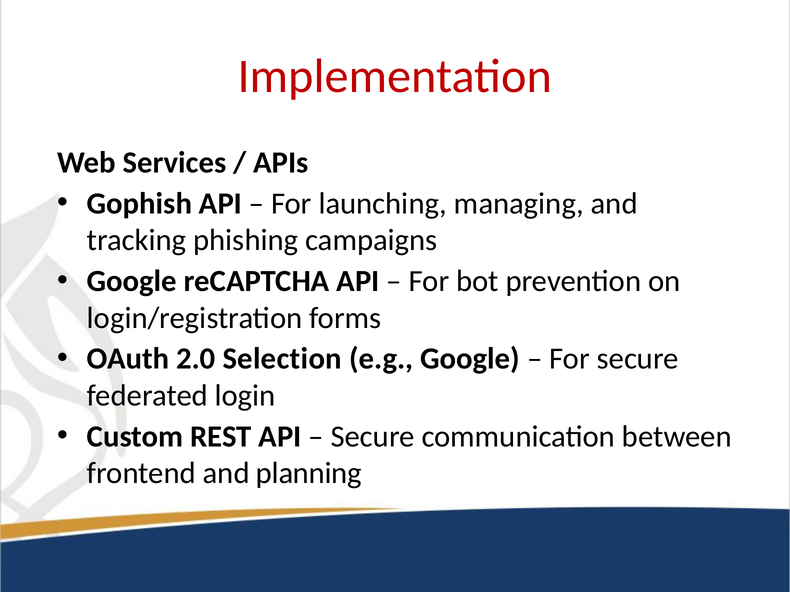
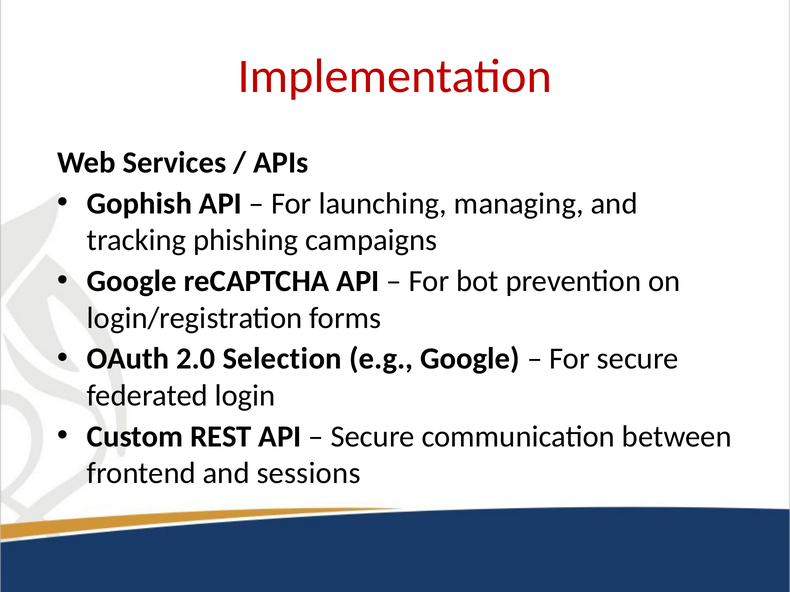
planning: planning -> sessions (309, 474)
